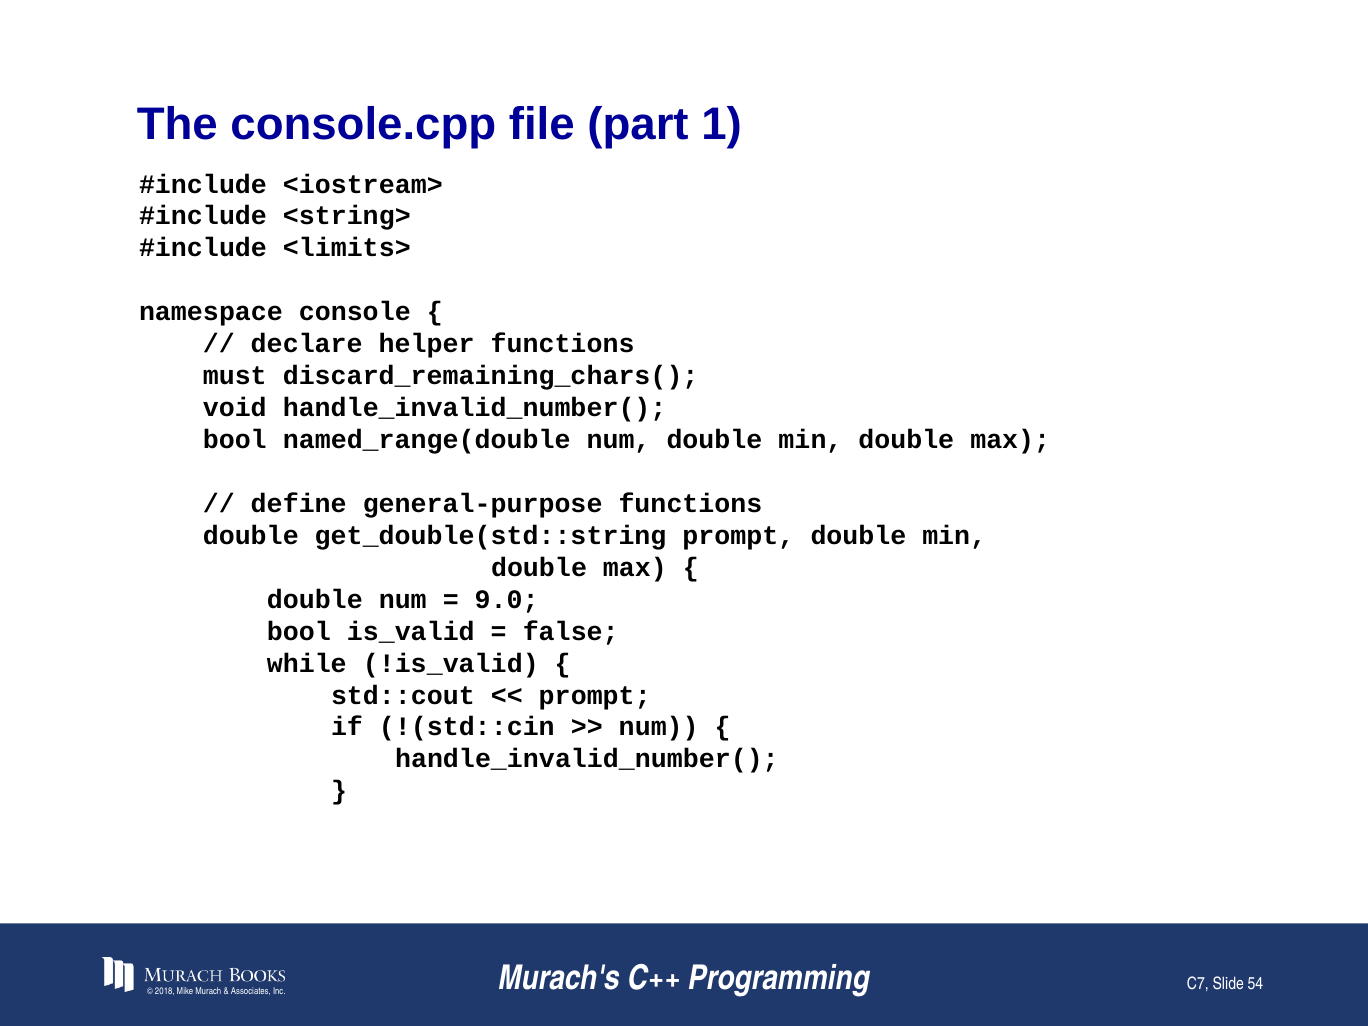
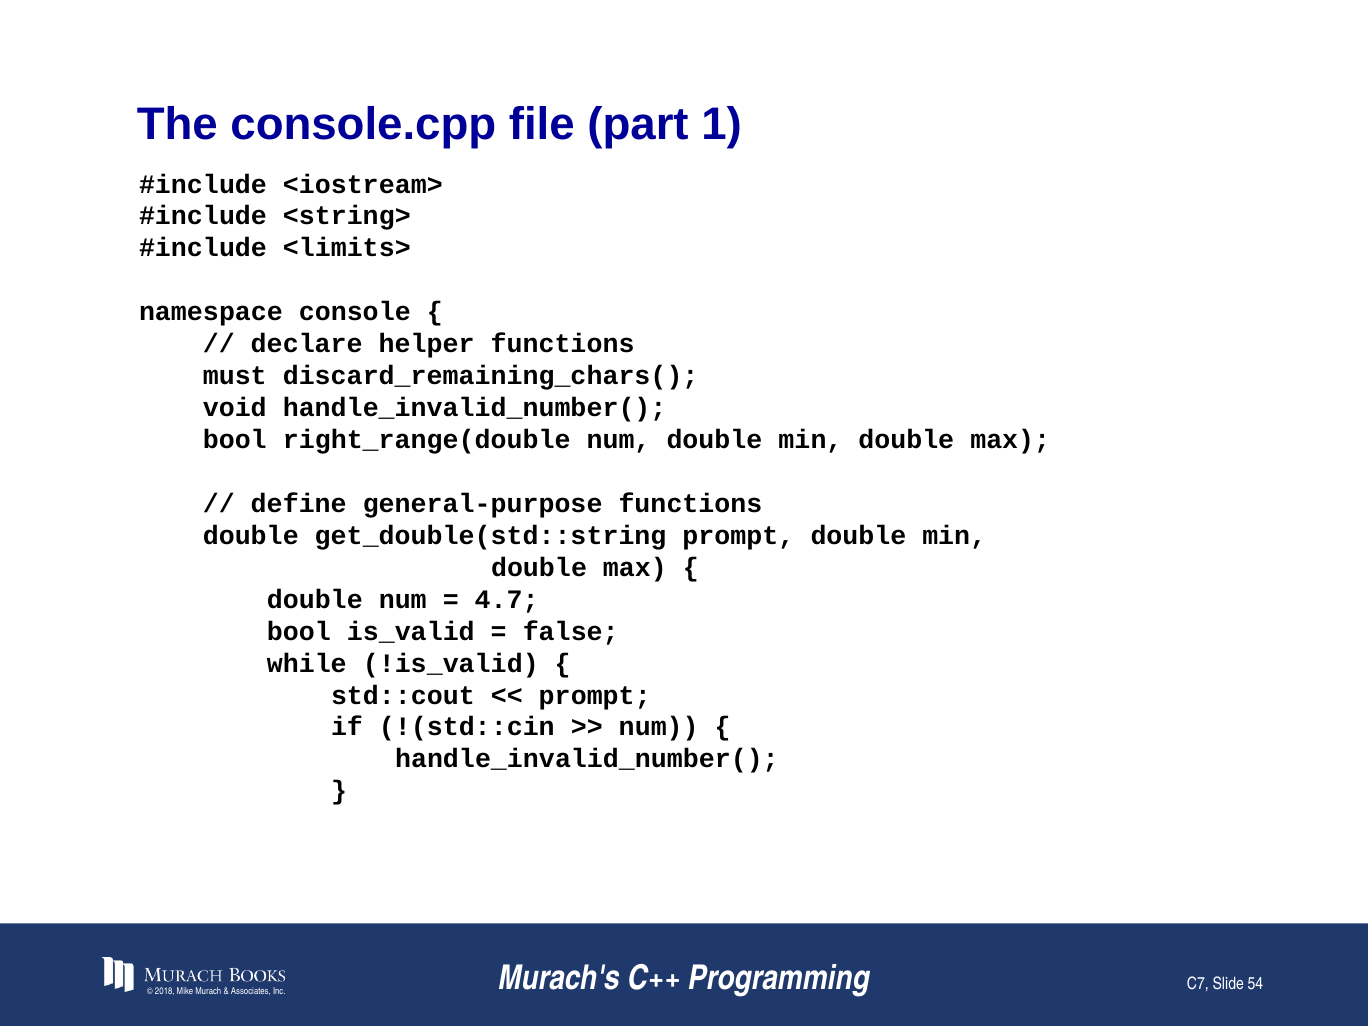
named_range(double: named_range(double -> right_range(double (427, 440)
9.0: 9.0 -> 4.7 (507, 599)
